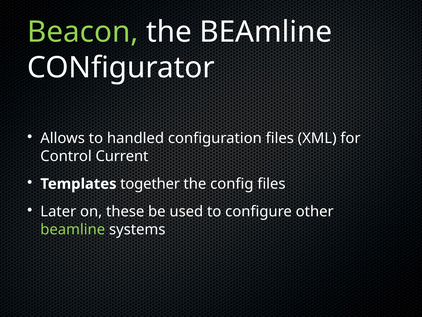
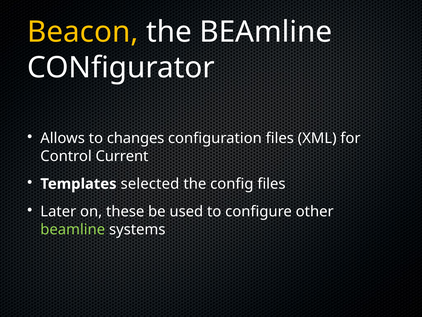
Beacon colour: light green -> yellow (83, 32)
handled: handled -> changes (136, 138)
together: together -> selected (150, 184)
